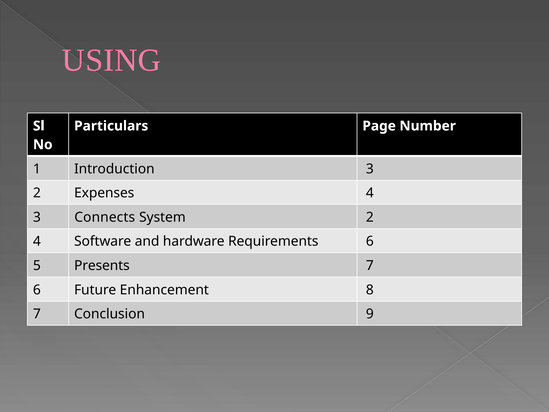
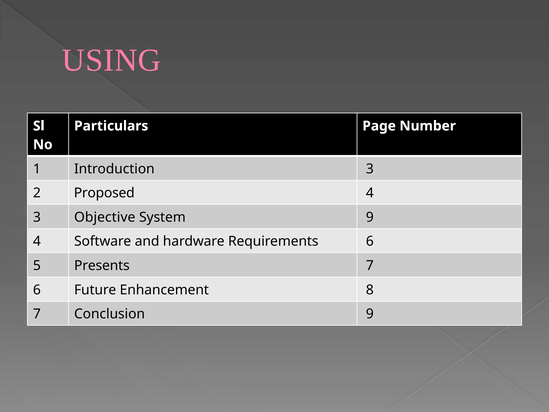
Expenses: Expenses -> Proposed (104, 193)
Connects: Connects -> Objective (105, 217)
System 2: 2 -> 9 (370, 217)
